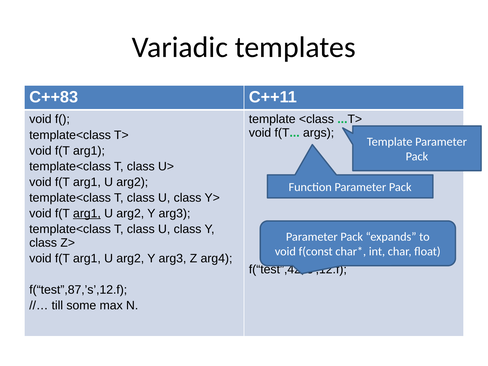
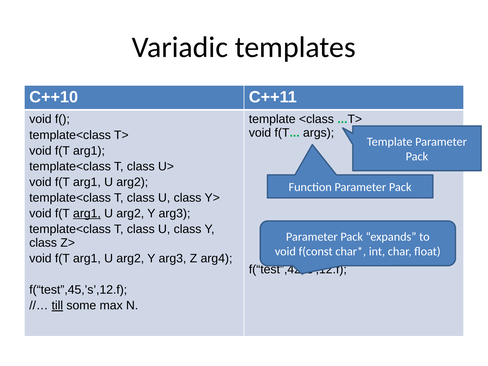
C++83: C++83 -> C++10 (54, 97)
f(“test”,87,’s’,12.f: f(“test”,87,’s’,12.f -> f(“test”,45,’s’,12.f (78, 290)
till underline: none -> present (57, 306)
